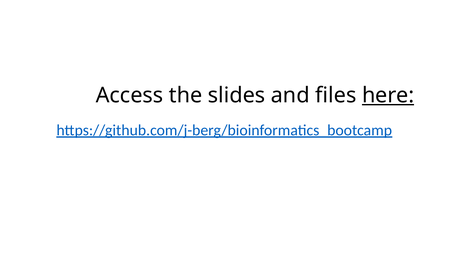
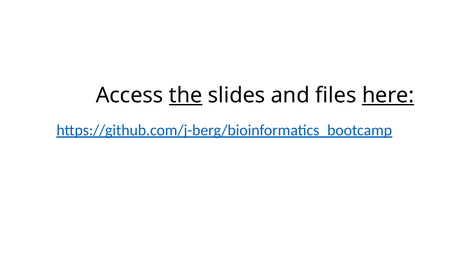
the underline: none -> present (186, 95)
